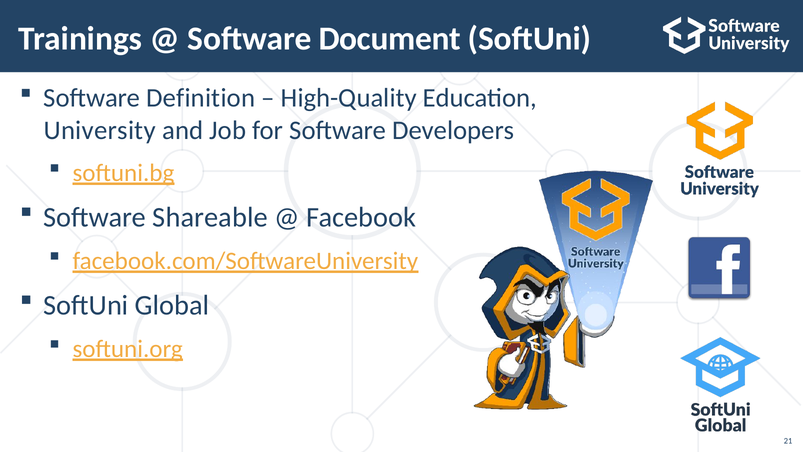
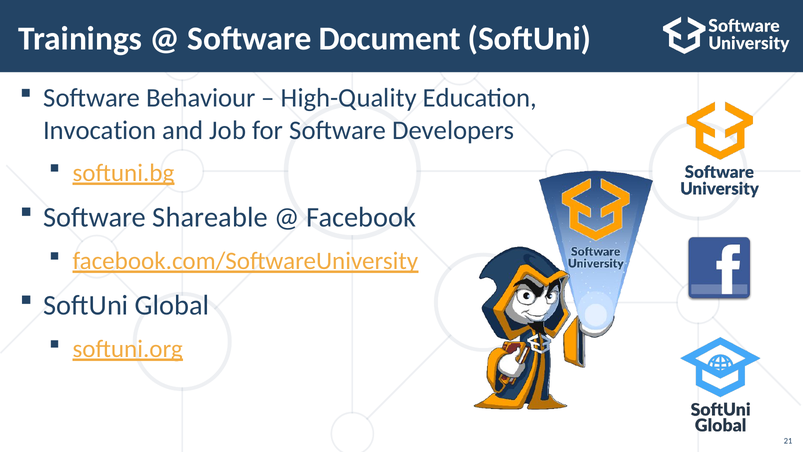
Definition: Definition -> Behaviour (201, 98)
University: University -> Invocation (100, 130)
